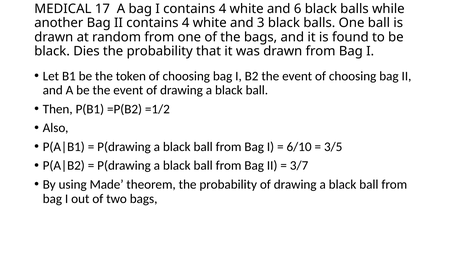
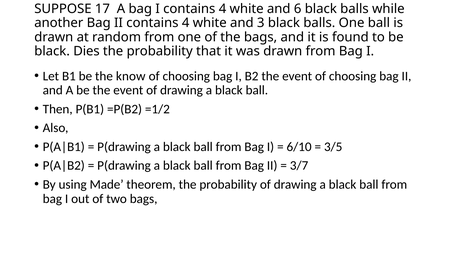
MEDICAL: MEDICAL -> SUPPOSE (63, 9)
token: token -> know (131, 76)
